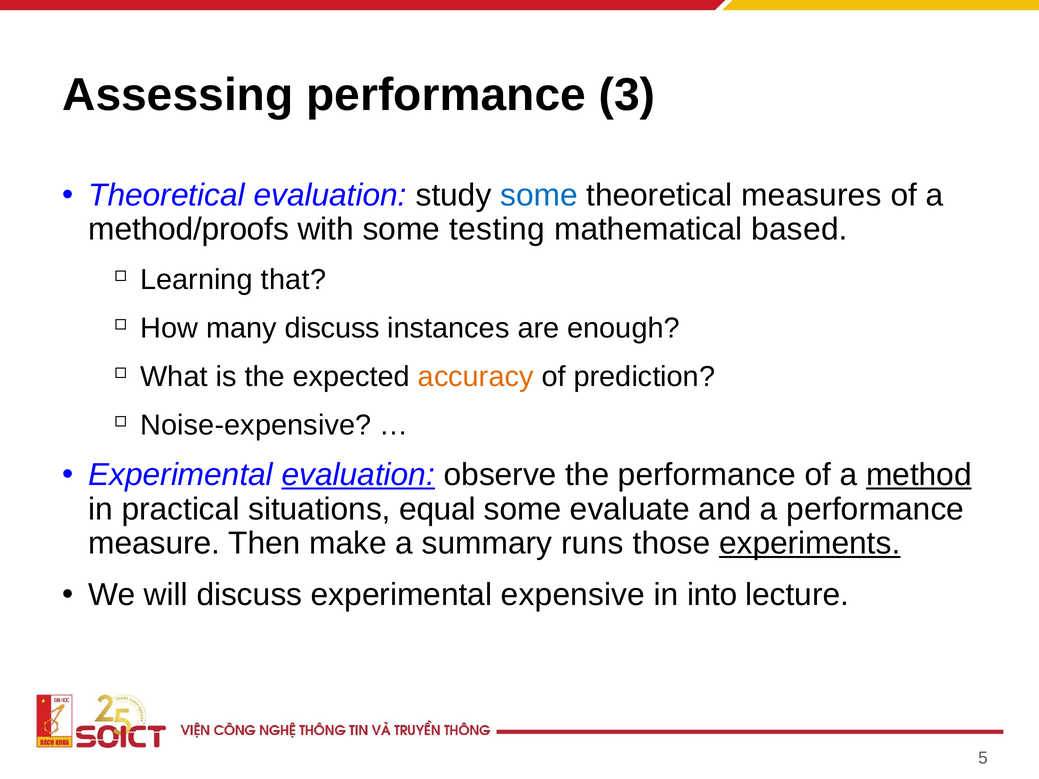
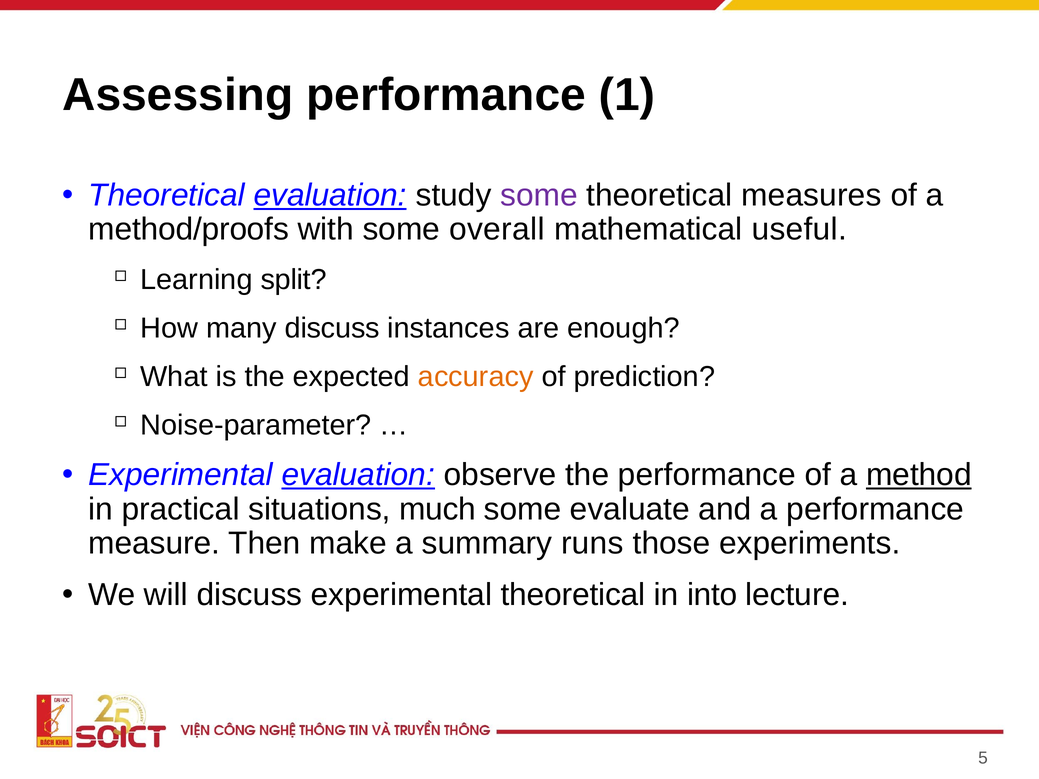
3: 3 -> 1 (627, 95)
evaluation underline: none -> present (330, 195)
some colour: blue -> purple (539, 195)
testing: testing -> overall (497, 230)
based: based -> useful (799, 230)
that: that -> split (294, 280)
Noise-expensive: Noise-expensive -> Noise-parameter (256, 425)
equal: equal -> much (437, 509)
experiments underline: present -> none (810, 544)
experimental expensive: expensive -> theoretical (573, 595)
